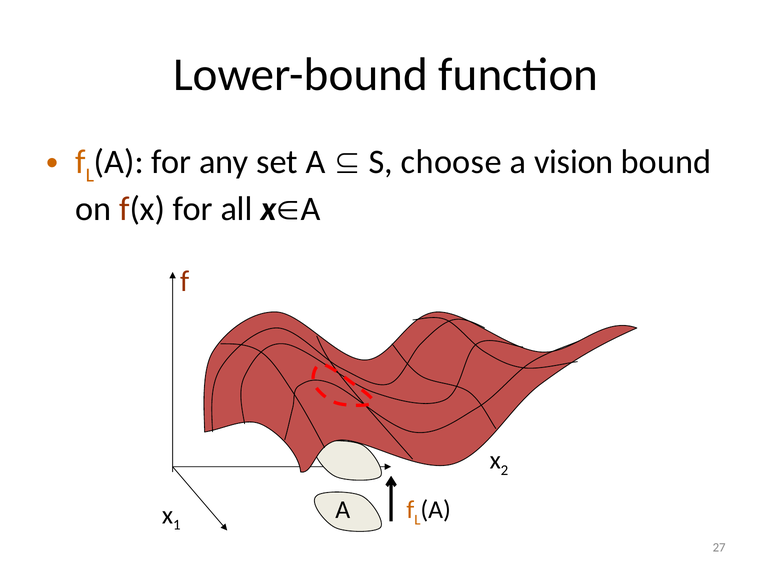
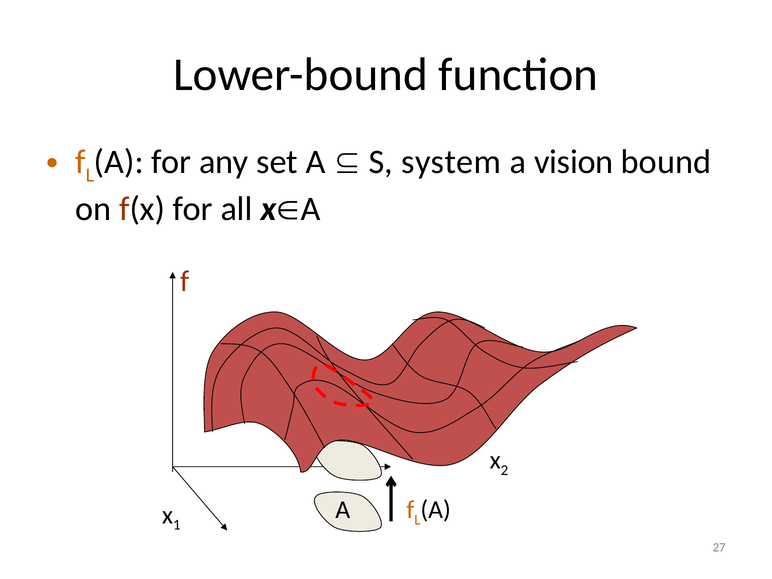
choose: choose -> system (451, 162)
